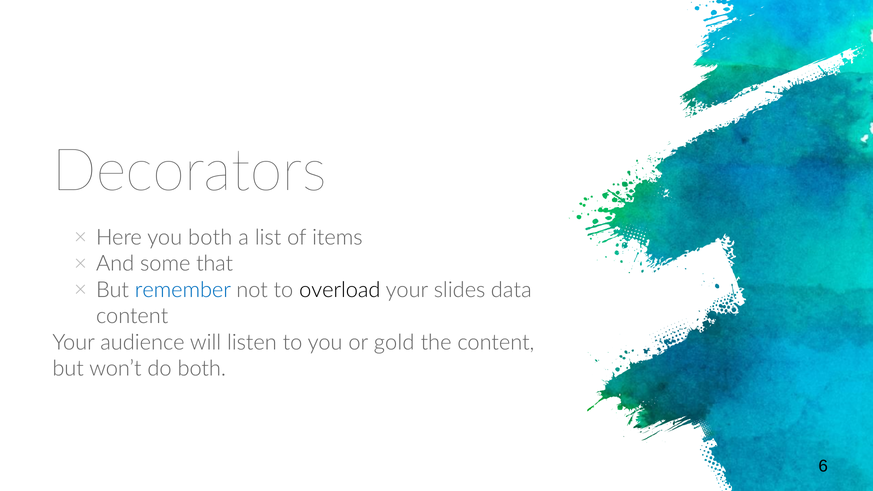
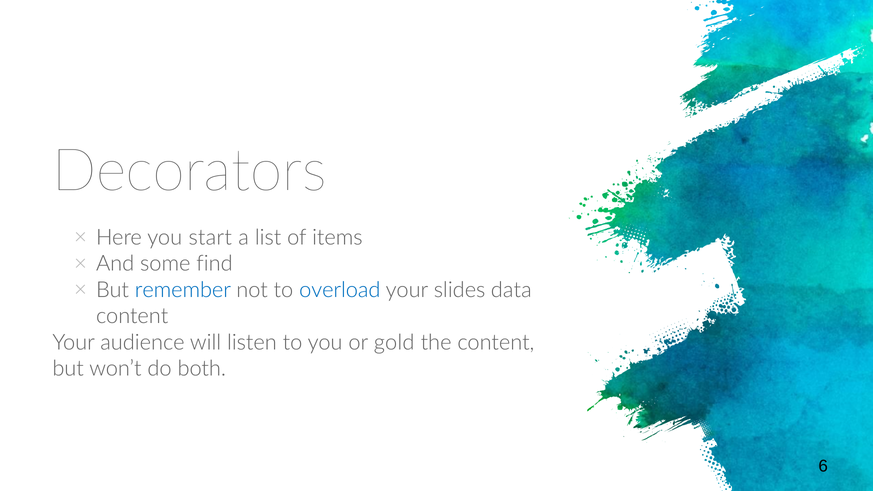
you both: both -> start (210, 238)
that: that -> find (215, 264)
overload colour: black -> blue (340, 290)
